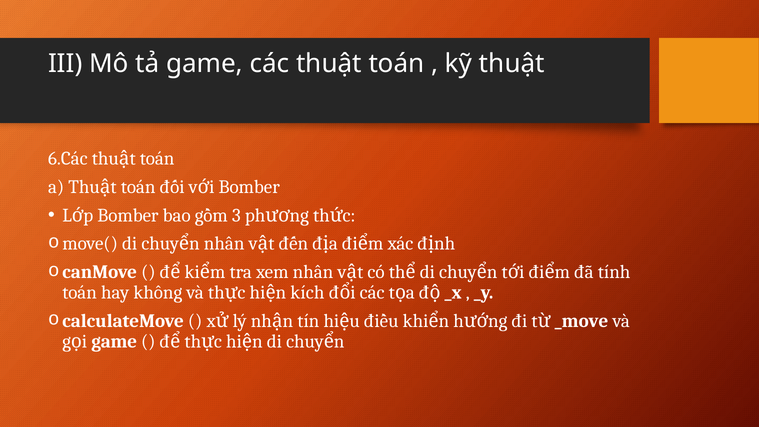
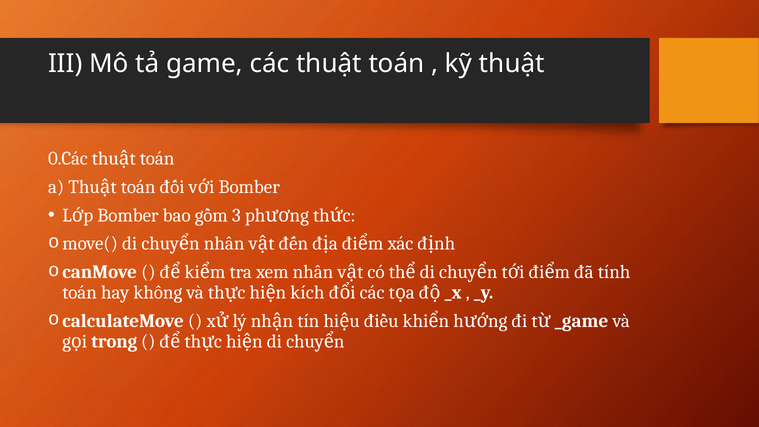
6.Các: 6.Các -> 0.Các (68, 158)
_move: _move -> _game (581, 321)
game: game -> trong (114, 341)
